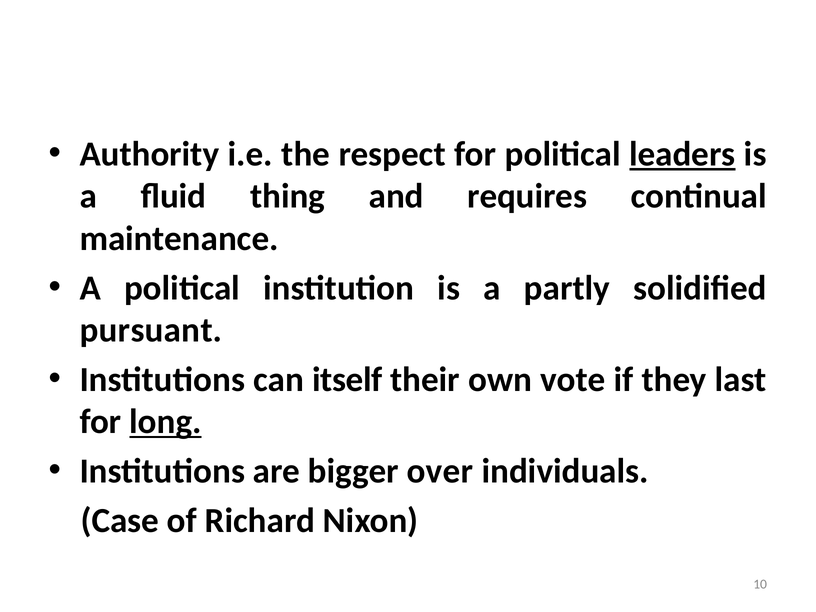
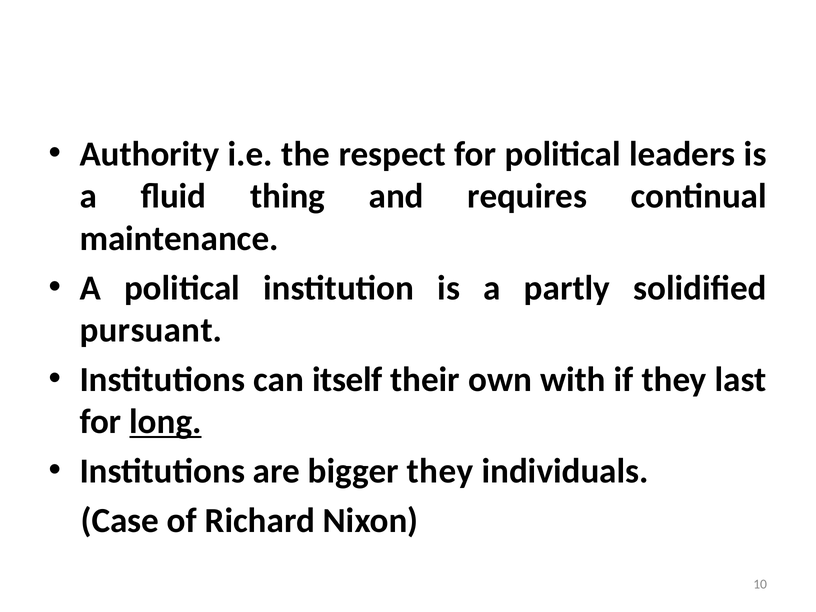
leaders underline: present -> none (682, 154)
vote: vote -> with (573, 380)
bigger over: over -> they (440, 471)
